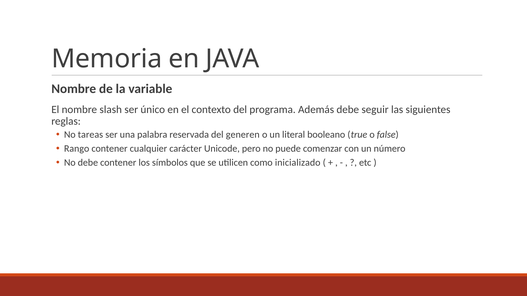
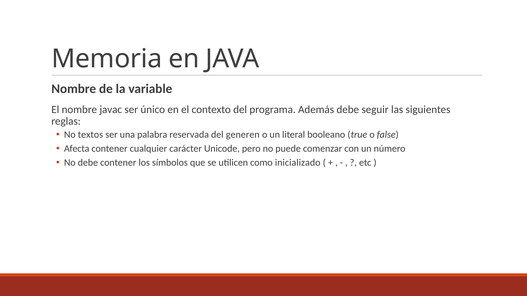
slash: slash -> javac (111, 110)
tareas: tareas -> textos (90, 135)
Rango: Rango -> Afecta (77, 149)
